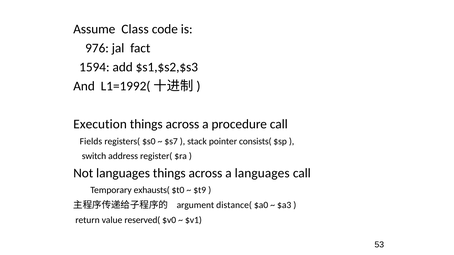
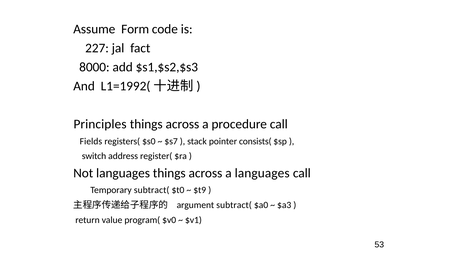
Class: Class -> Form (135, 29)
976: 976 -> 227 (97, 48)
1594: 1594 -> 8000 (94, 67)
Execution: Execution -> Principles (100, 124)
Temporary exhausts(: exhausts( -> subtract( (152, 190)
argument distance(: distance( -> subtract( (234, 205)
reserved(: reserved( -> program( (142, 220)
